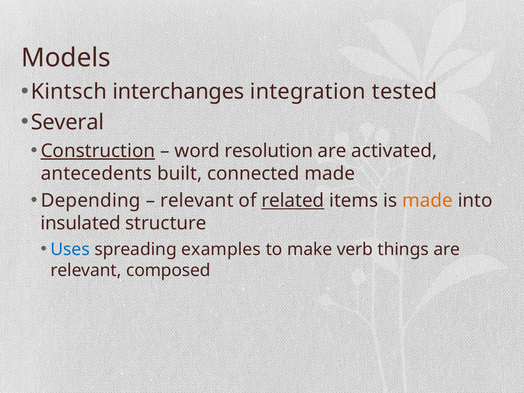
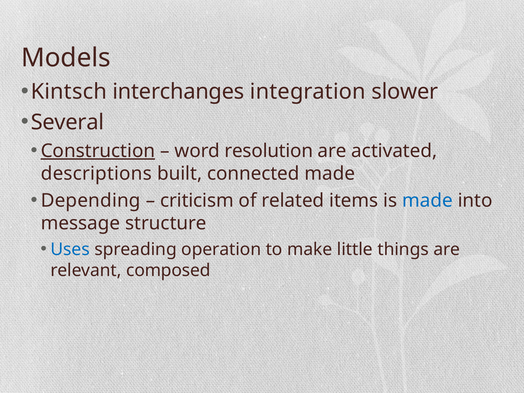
tested: tested -> slower (405, 92)
antecedents: antecedents -> descriptions (96, 174)
relevant: relevant -> criticism (197, 201)
related underline: present -> none (293, 201)
made colour: orange -> blue (427, 201)
insulated: insulated -> message (80, 223)
examples: examples -> operation (221, 249)
verb: verb -> little (355, 249)
